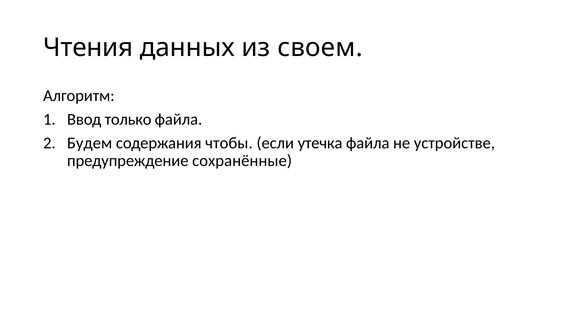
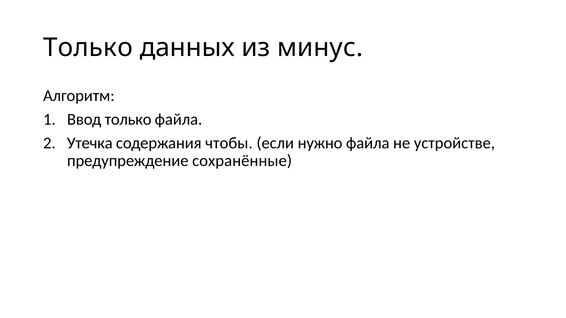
Чтения: Чтения -> Только (88, 48)
своем: своем -> минус (320, 48)
Будем: Будем -> Утечка (90, 143)
утечка: утечка -> нужно (320, 143)
